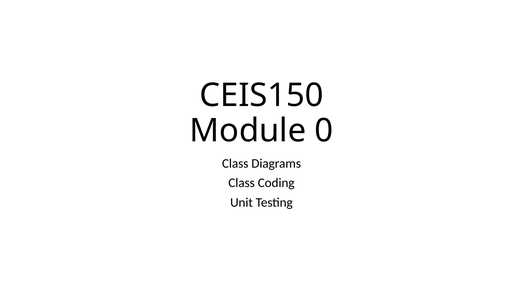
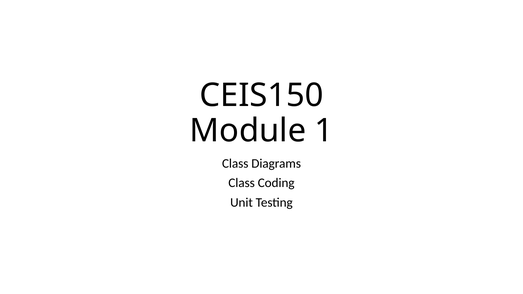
0: 0 -> 1 (324, 131)
